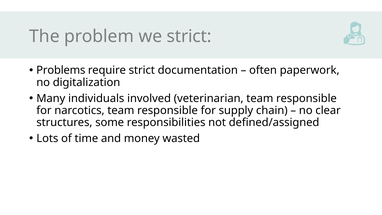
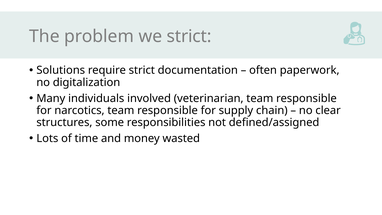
Problems: Problems -> Solutions (61, 70)
